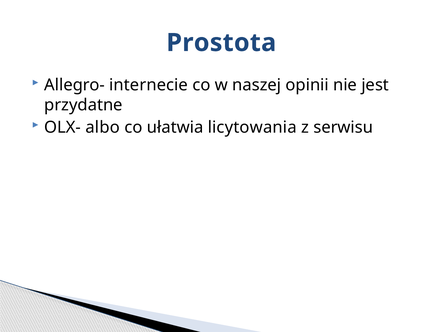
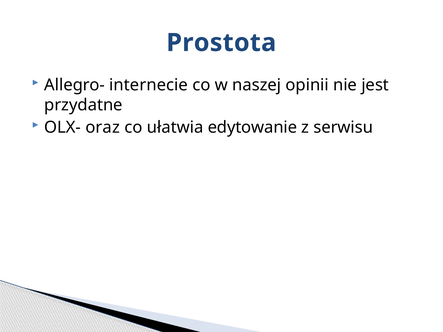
albo: albo -> oraz (103, 127)
licytowania: licytowania -> edytowanie (252, 127)
